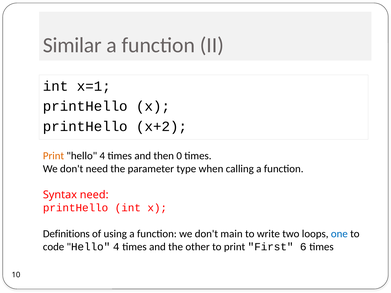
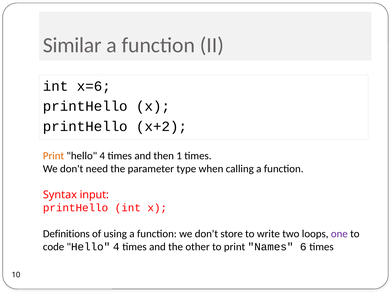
x=1: x=1 -> x=6 (94, 86)
0: 0 -> 1 (179, 156)
Syntax need: need -> input (94, 195)
main: main -> store (232, 234)
one colour: blue -> purple (339, 234)
First: First -> Names (271, 247)
